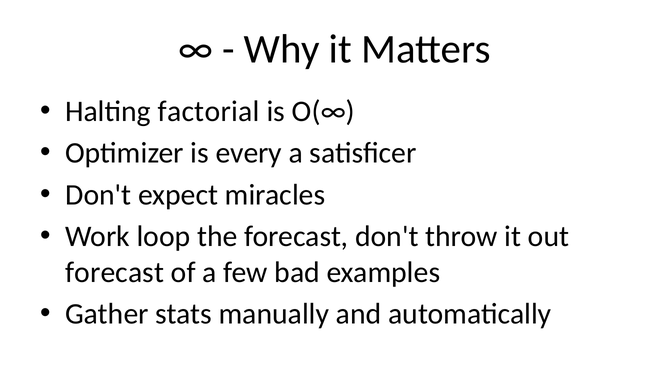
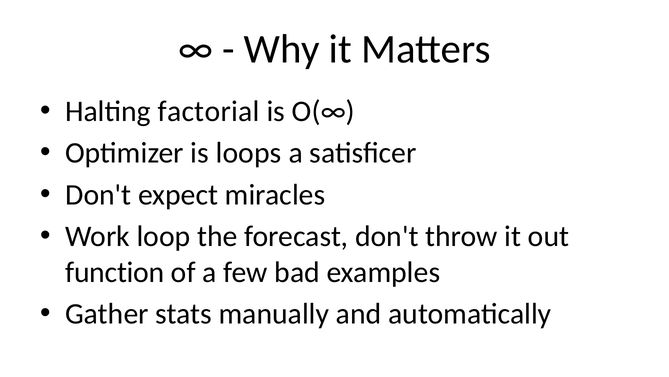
every: every -> loops (249, 153)
forecast: forecast -> function (115, 272)
